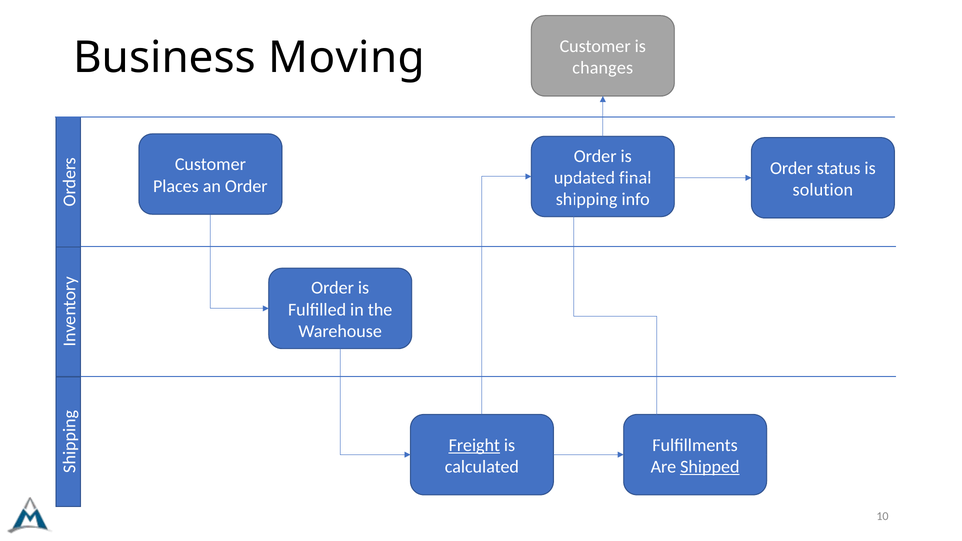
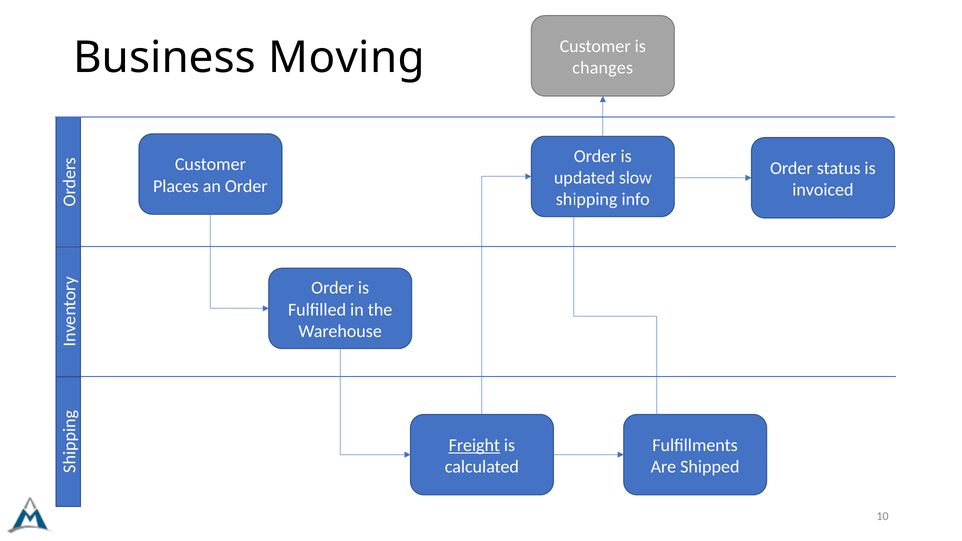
final: final -> slow (635, 178)
solution: solution -> invoiced (823, 190)
Shipped underline: present -> none (710, 467)
